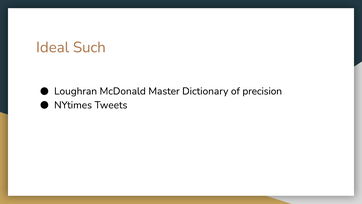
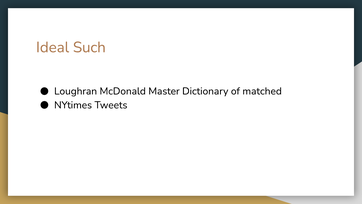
precision: precision -> matched (262, 91)
